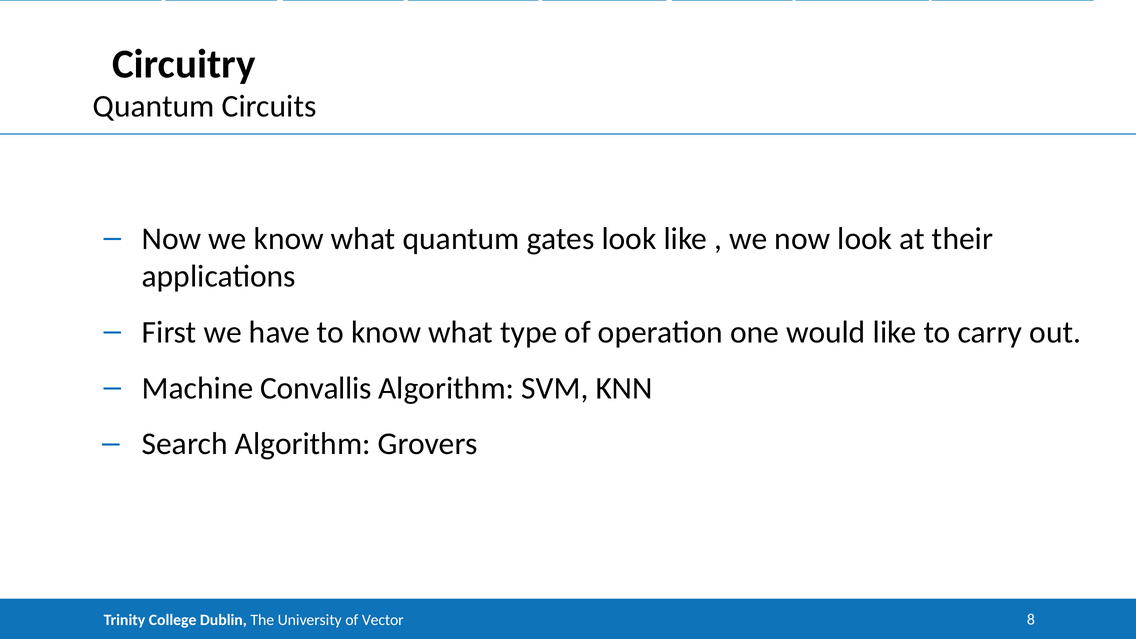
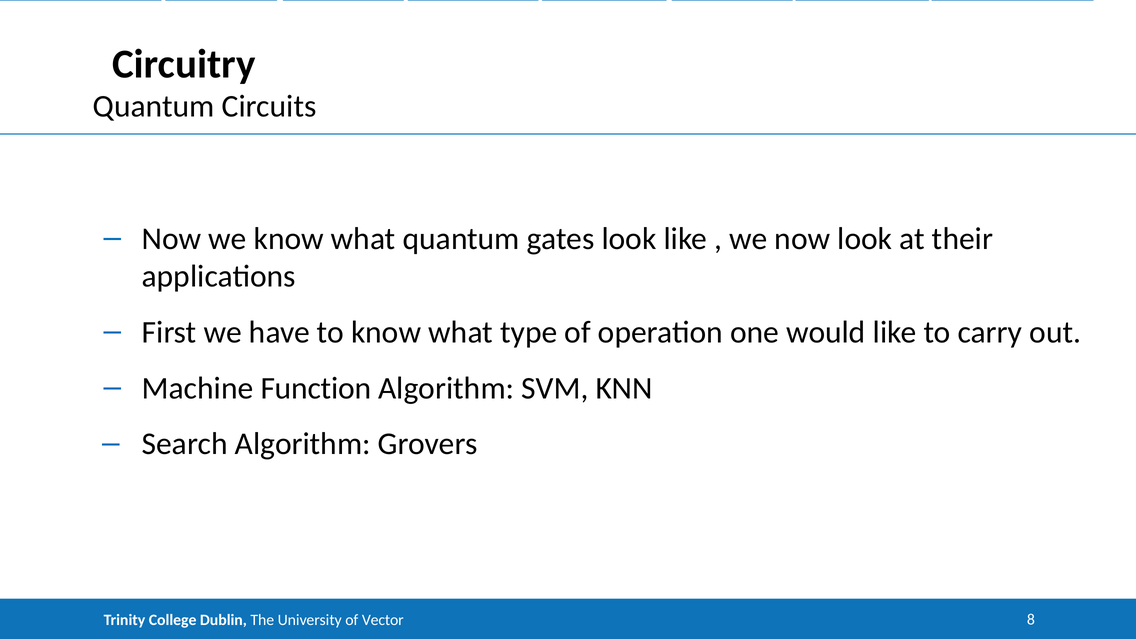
Convallis: Convallis -> Function (316, 388)
